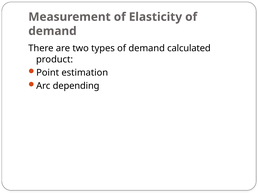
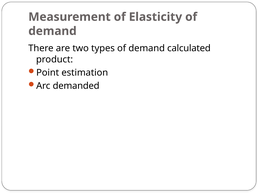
depending: depending -> demanded (76, 86)
